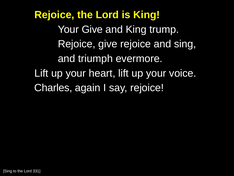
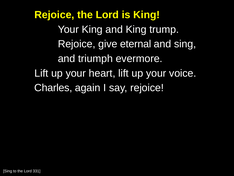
Your Give: Give -> King (92, 29)
give rejoice: rejoice -> eternal (136, 44)
